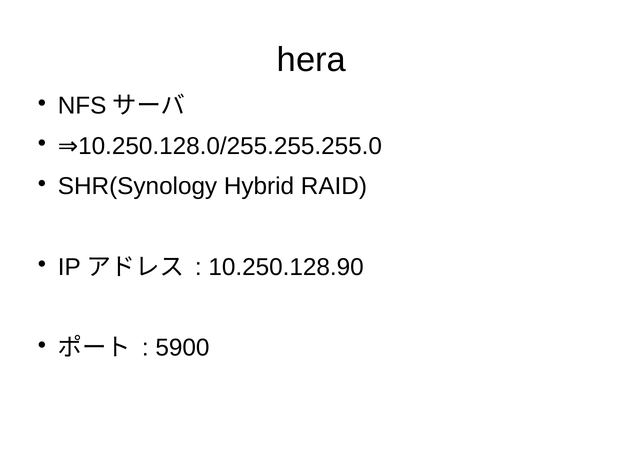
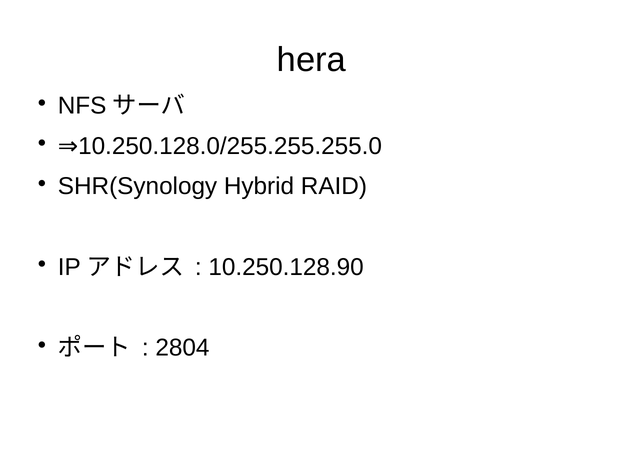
5900: 5900 -> 2804 (182, 348)
